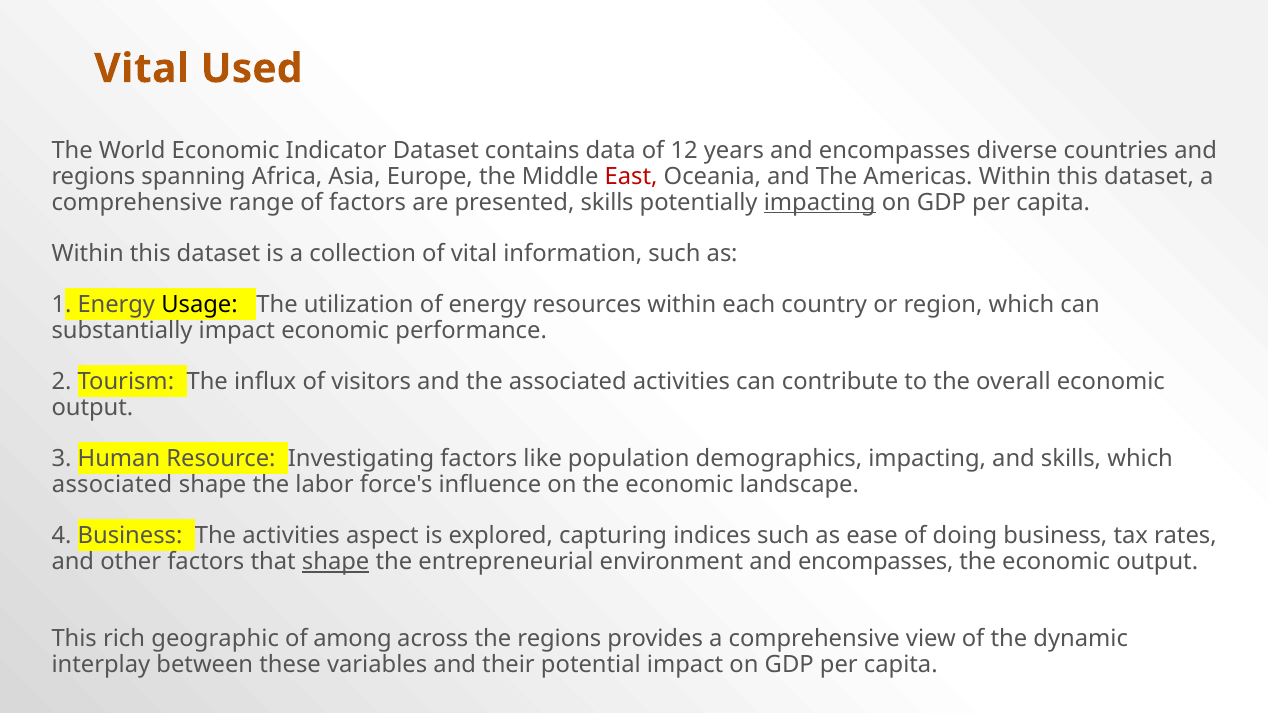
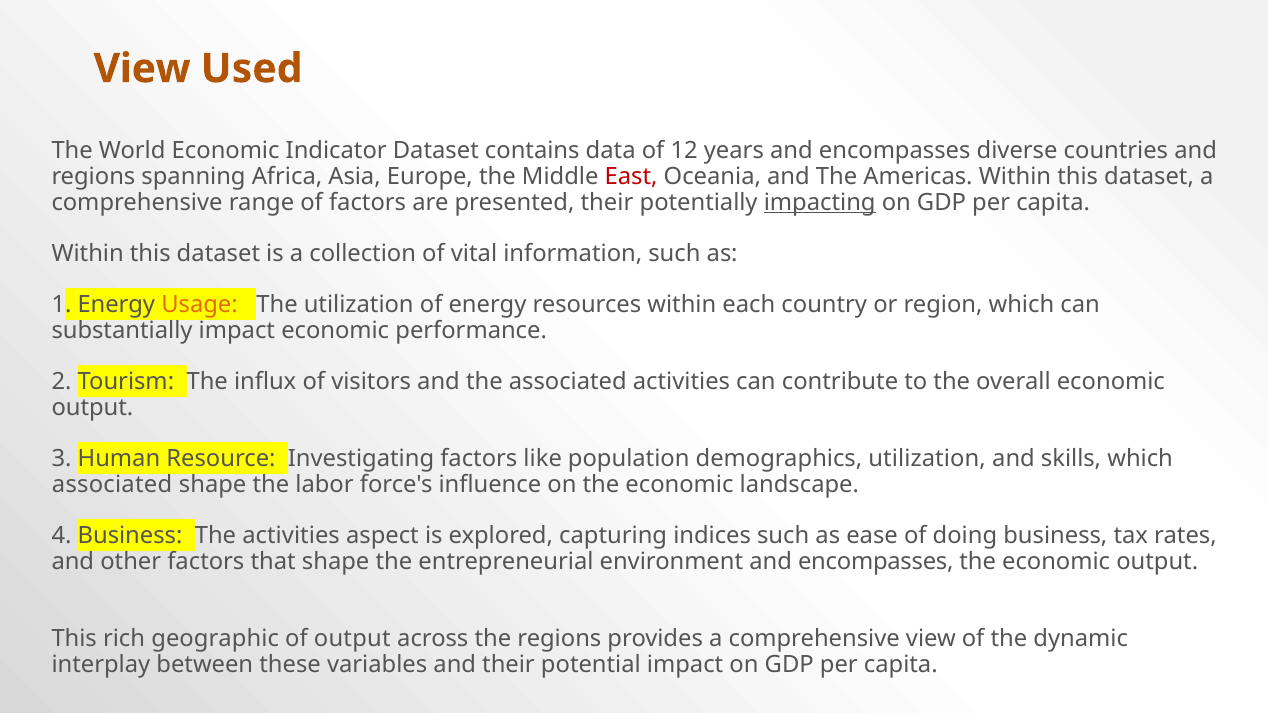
Vital: Vital -> View (142, 69)
presented skills: skills -> their (607, 203)
Usage colour: black -> orange (200, 305)
demographics impacting: impacting -> utilization (927, 459)
shape underline: present -> none (336, 562)
of among: among -> output (352, 639)
